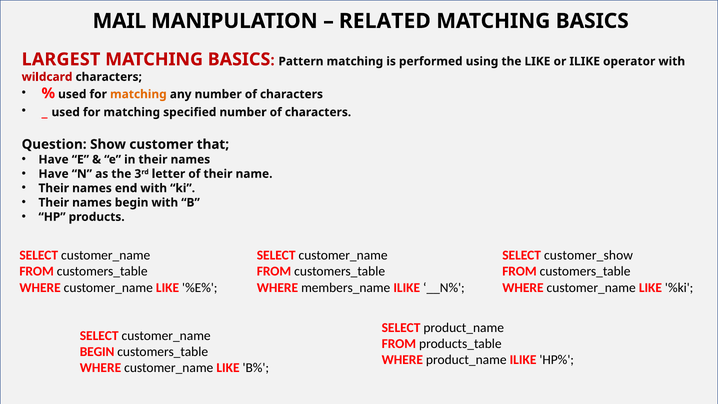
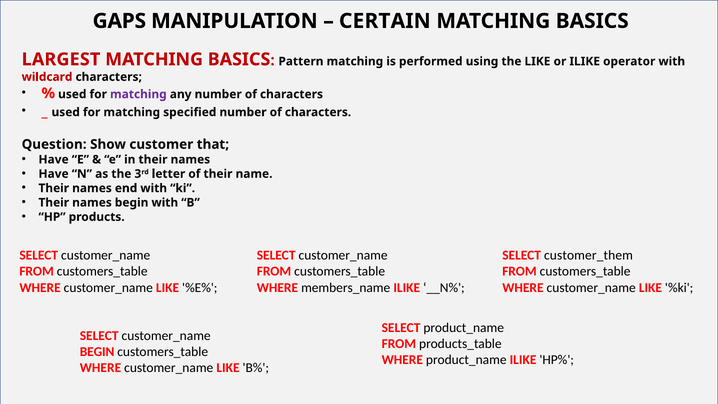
MAIL: MAIL -> GAPS (119, 21)
RELATED: RELATED -> CERTAIN (385, 21)
matching colour: orange -> purple (138, 94)
customer_show: customer_show -> customer_them (588, 255)
